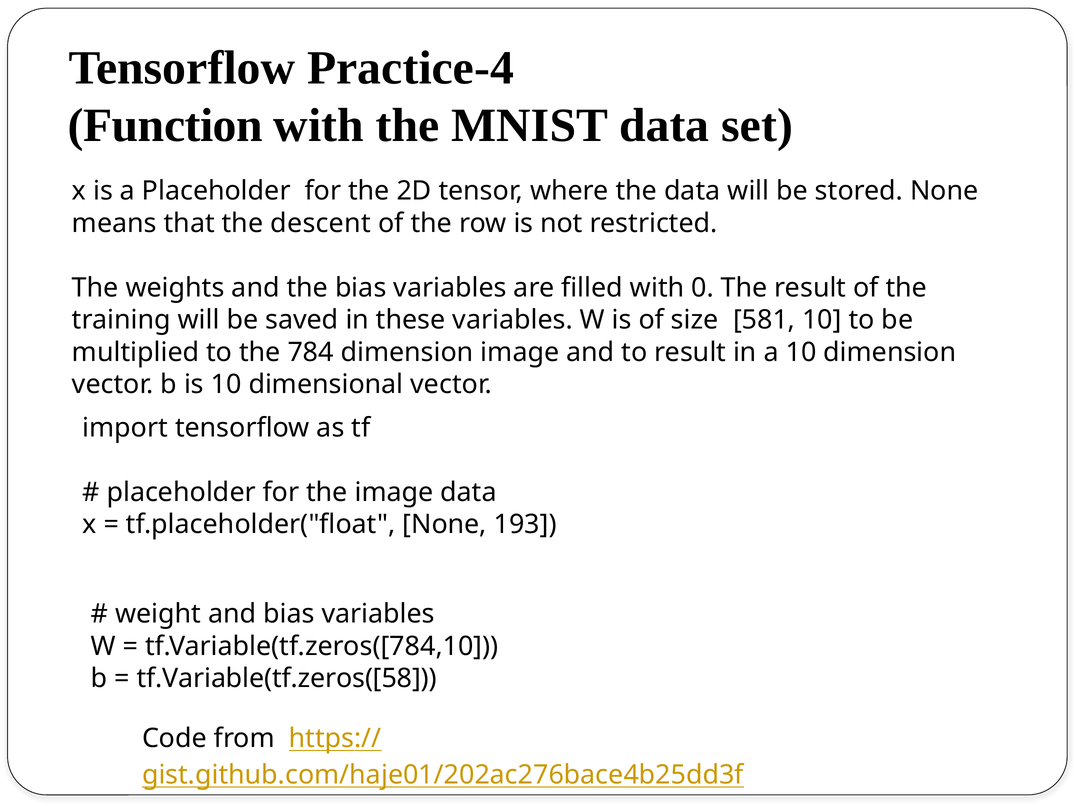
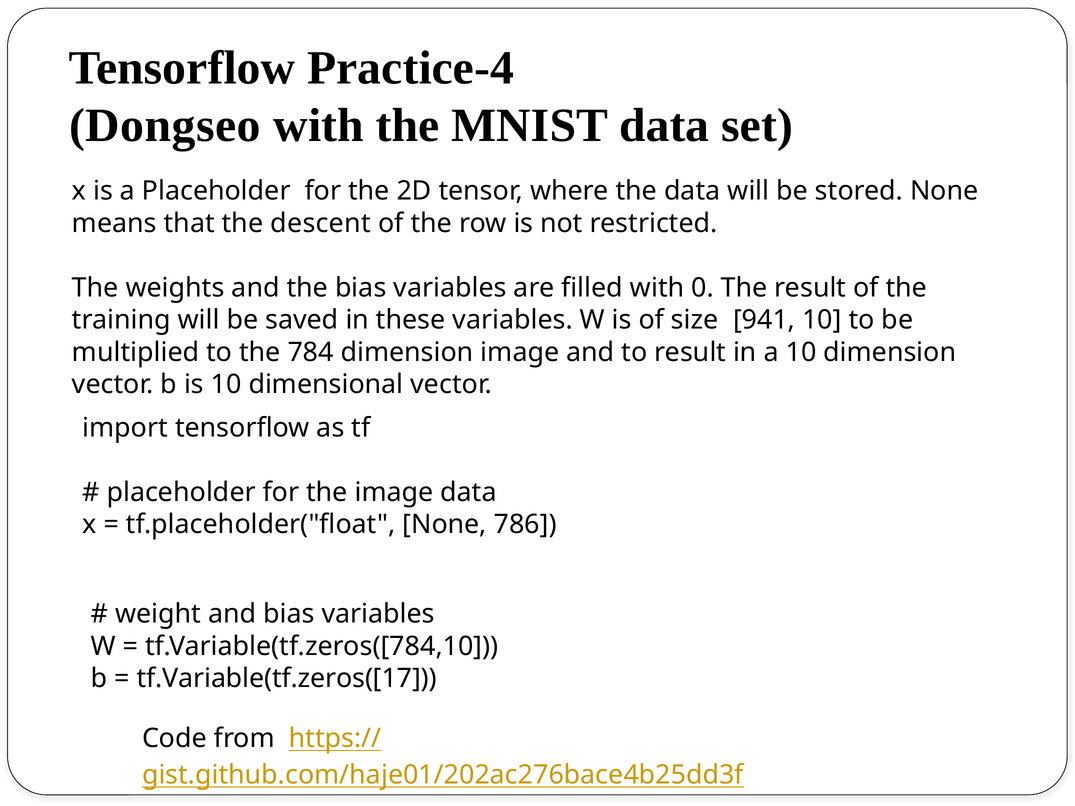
Function: Function -> Dongseo (165, 125)
581: 581 -> 941 (764, 320)
193: 193 -> 786 (525, 525)
tf.Variable(tf.zeros([58: tf.Variable(tf.zeros([58 -> tf.Variable(tf.zeros([17 (287, 679)
